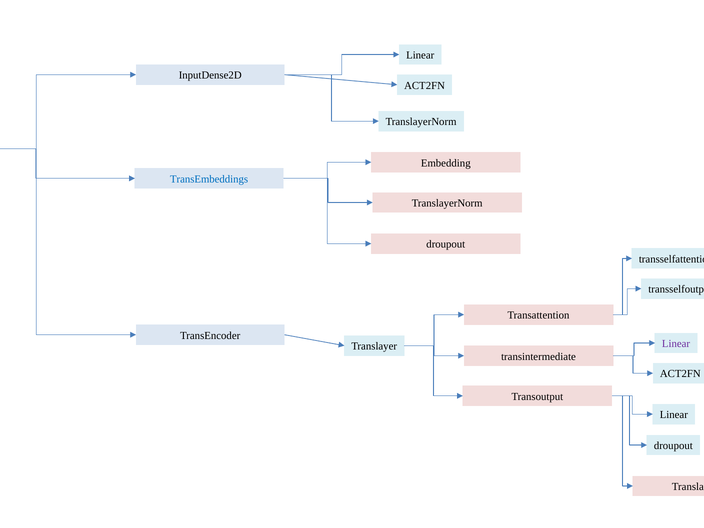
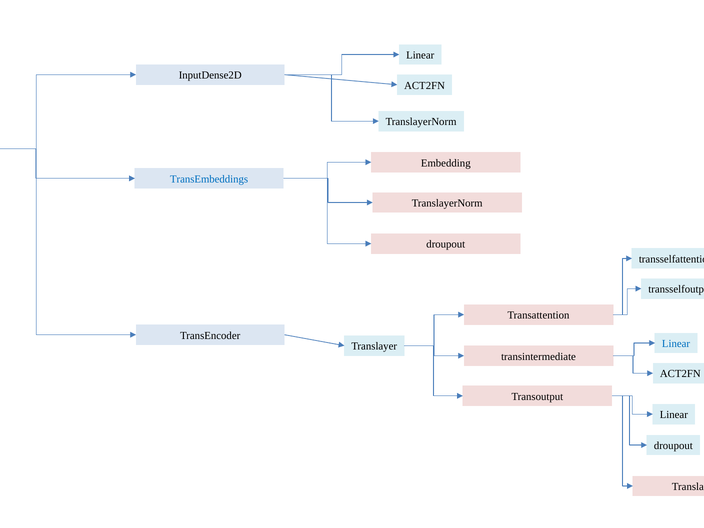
Linear colour: purple -> blue (676, 344)
